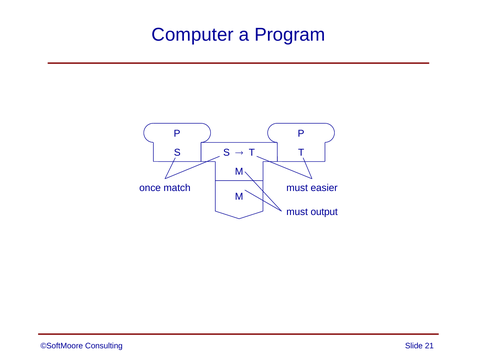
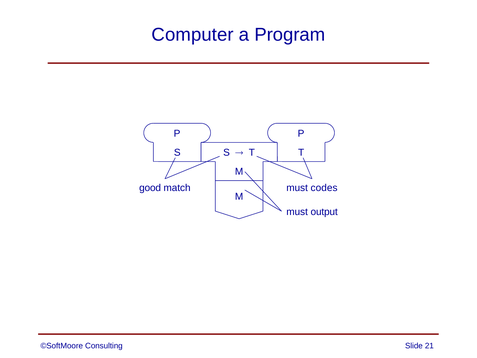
once: once -> good (150, 188)
easier: easier -> codes (324, 188)
